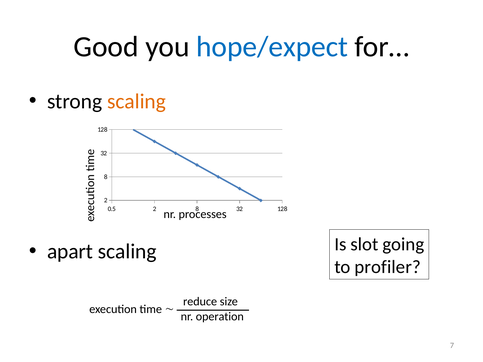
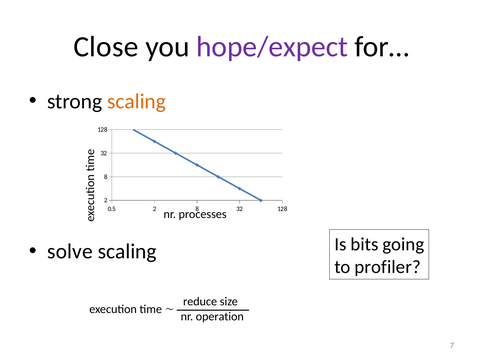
Good: Good -> Close (106, 47)
hope/expect colour: blue -> purple (272, 47)
slot: slot -> bits (364, 245)
apart: apart -> solve (70, 252)
